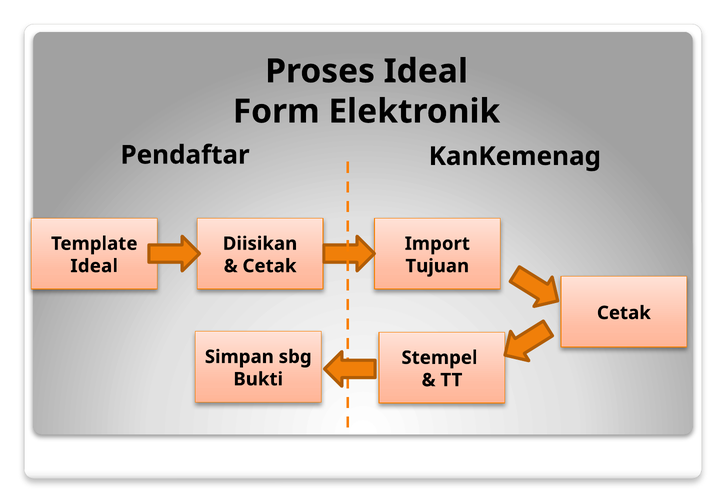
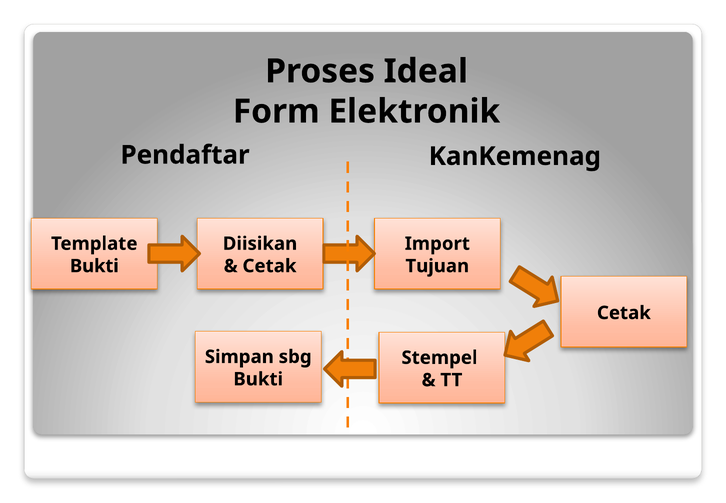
Ideal: Ideal -> Bukti (94, 266)
